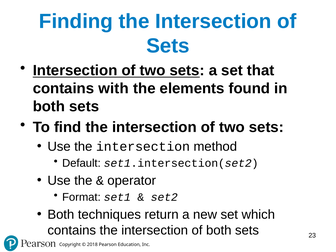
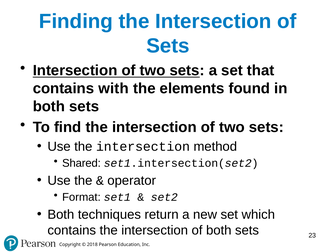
Default: Default -> Shared (81, 163)
